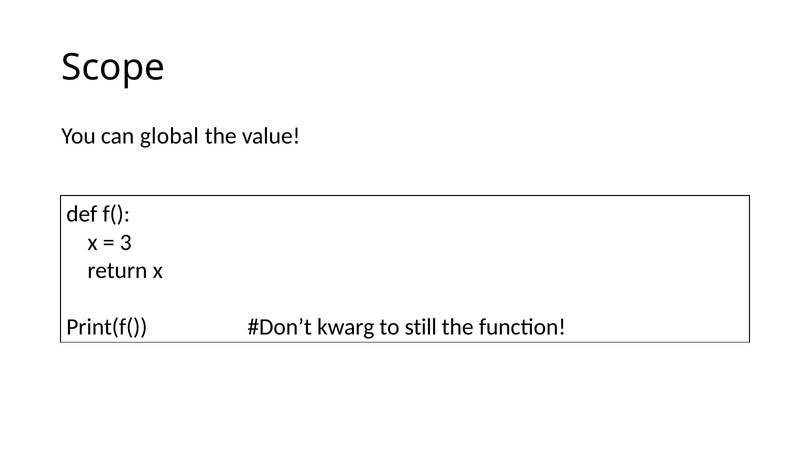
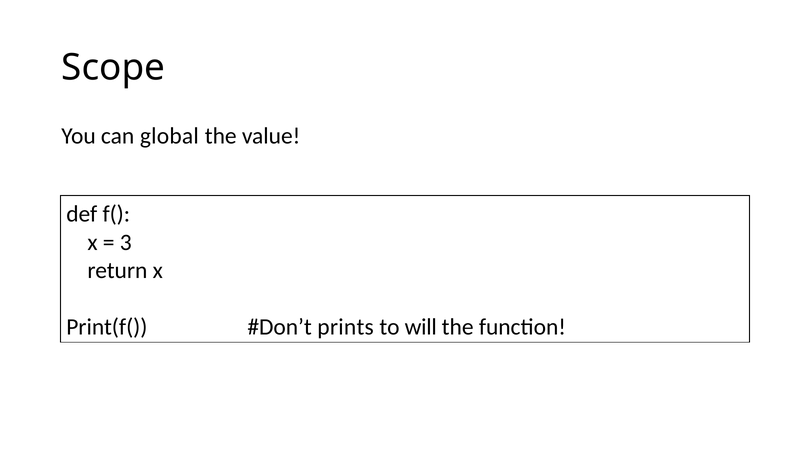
kwarg: kwarg -> prints (346, 327)
still: still -> will (421, 327)
